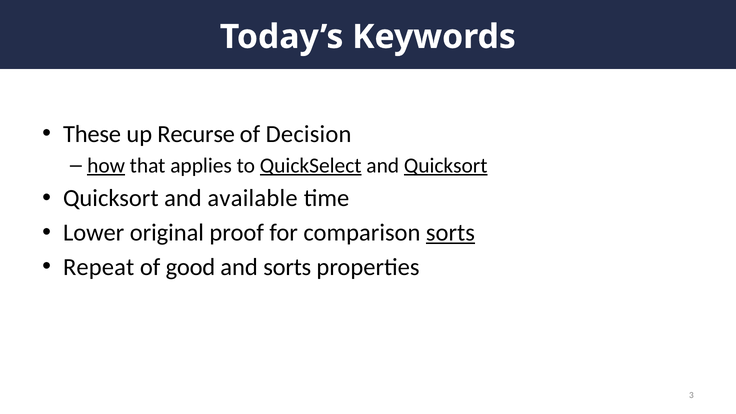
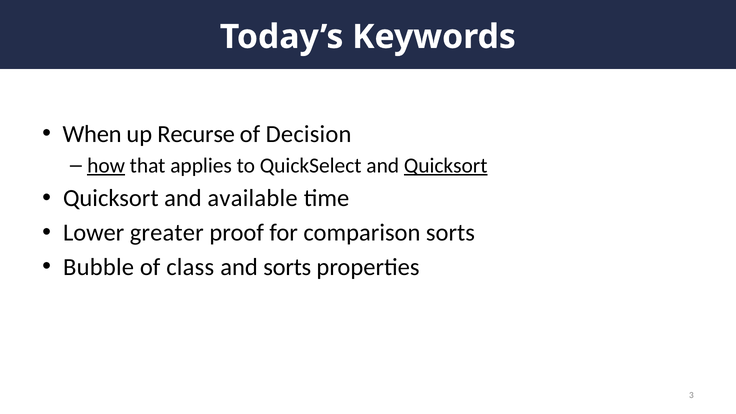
These: These -> When (92, 134)
QuickSelect underline: present -> none (311, 166)
original: original -> greater (167, 233)
sorts underline: present -> none (450, 233)
Repeat: Repeat -> Bubble (99, 267)
good: good -> class (190, 267)
